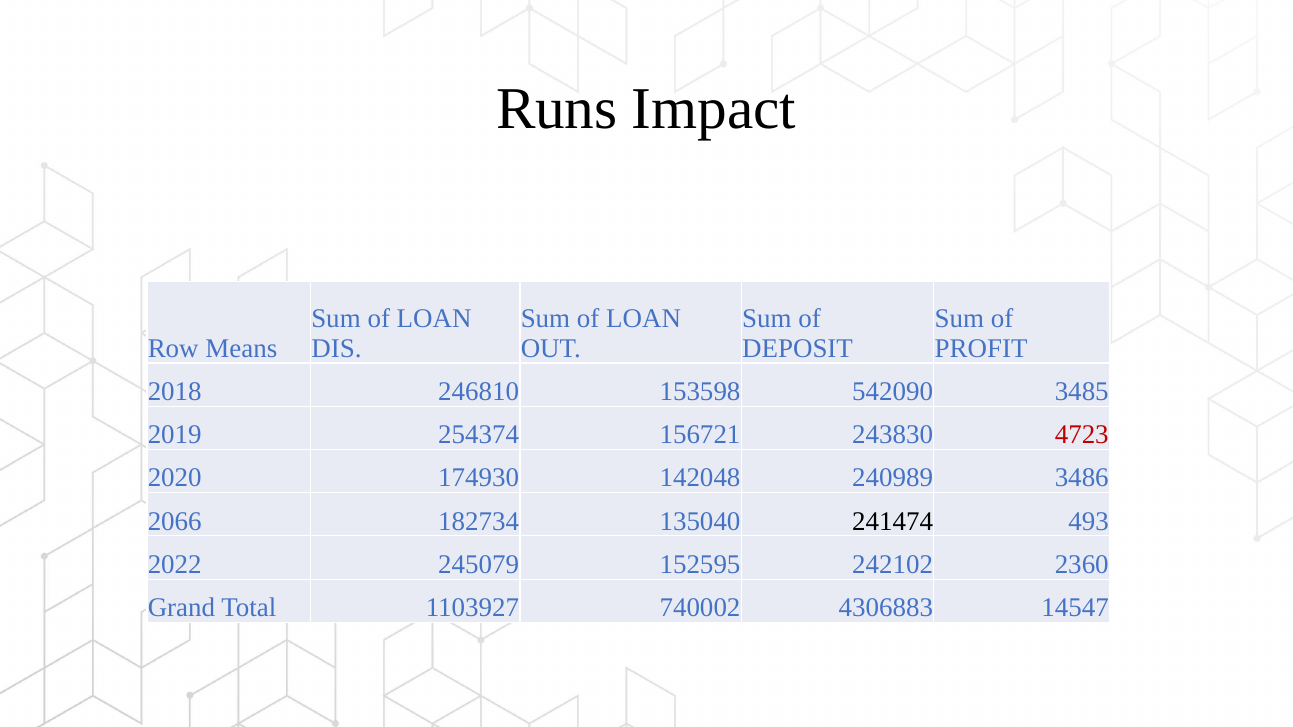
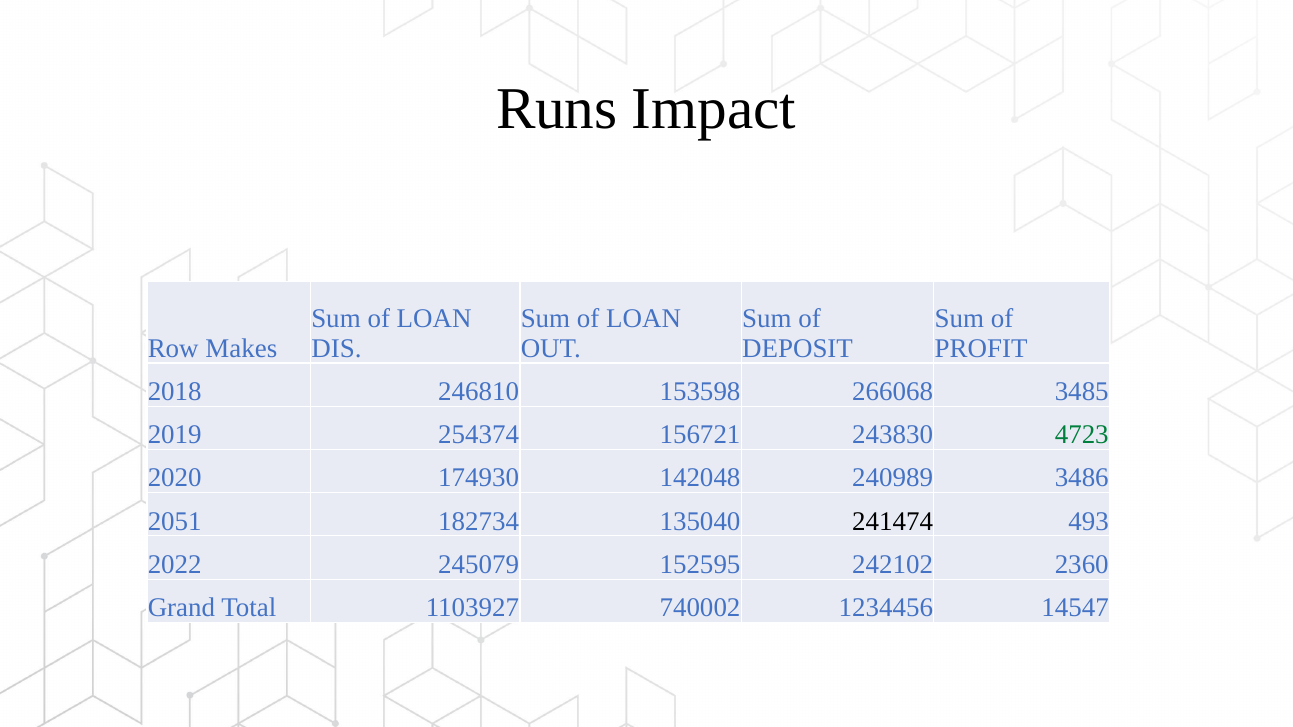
Means: Means -> Makes (241, 348)
542090: 542090 -> 266068 (893, 392)
4723 colour: red -> green (1082, 435)
2066: 2066 -> 2051 (175, 521)
4306883: 4306883 -> 1234456 (886, 608)
